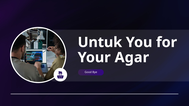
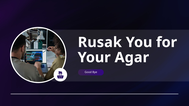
Untuk: Untuk -> Rusak (100, 42)
